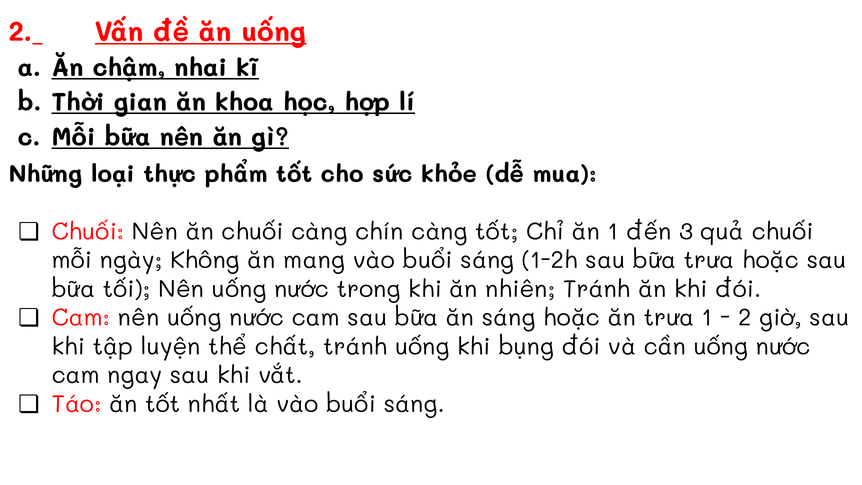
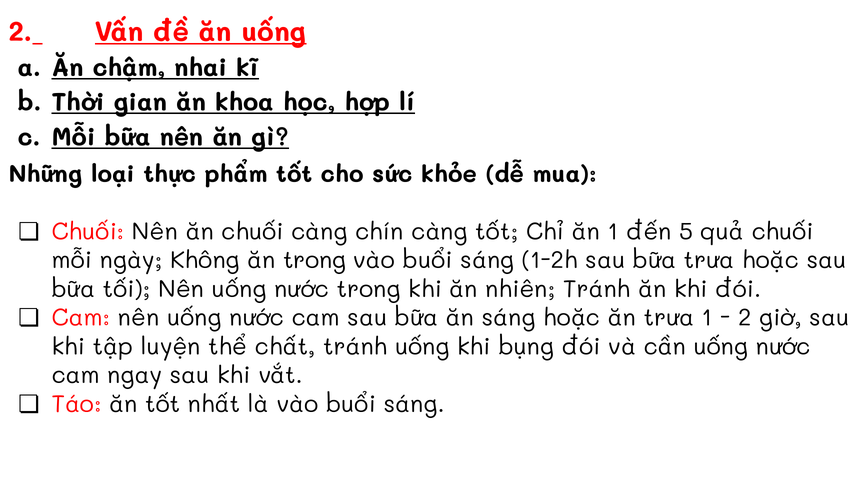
3: 3 -> 5 (686, 232)
ăn mang: mang -> trong (315, 260)
